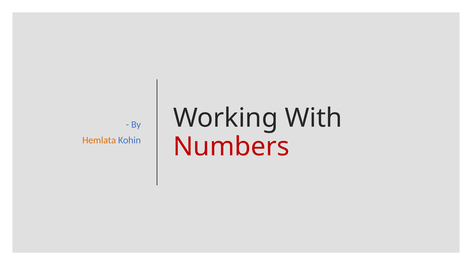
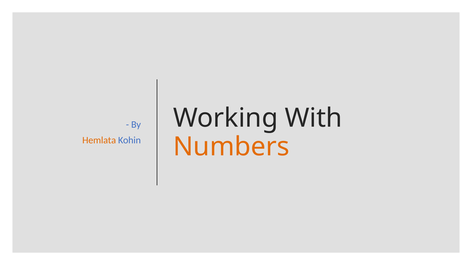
Numbers colour: red -> orange (231, 147)
